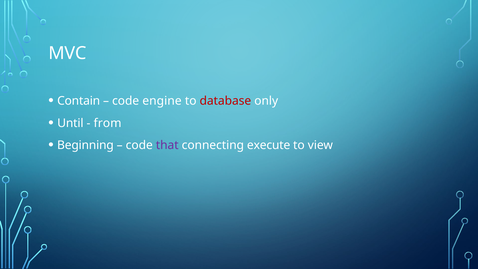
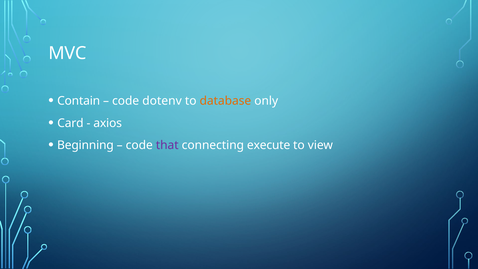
engine: engine -> dotenv (162, 101)
database colour: red -> orange (225, 101)
Until: Until -> Card (70, 123)
from: from -> axios (108, 123)
